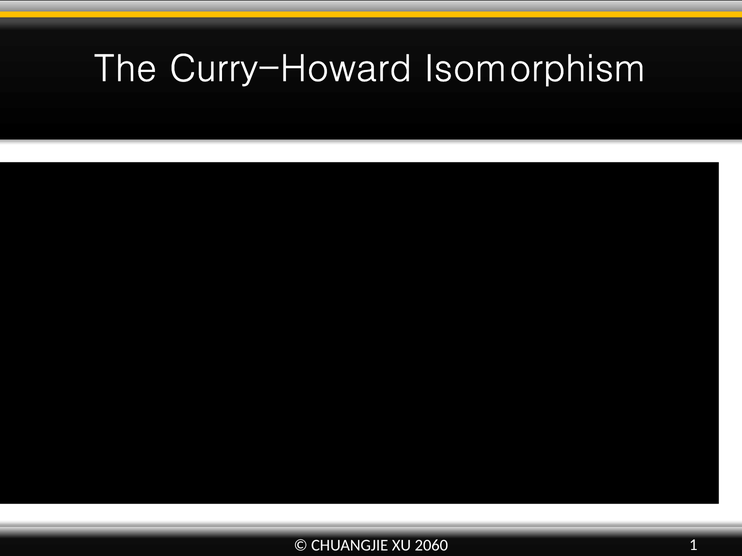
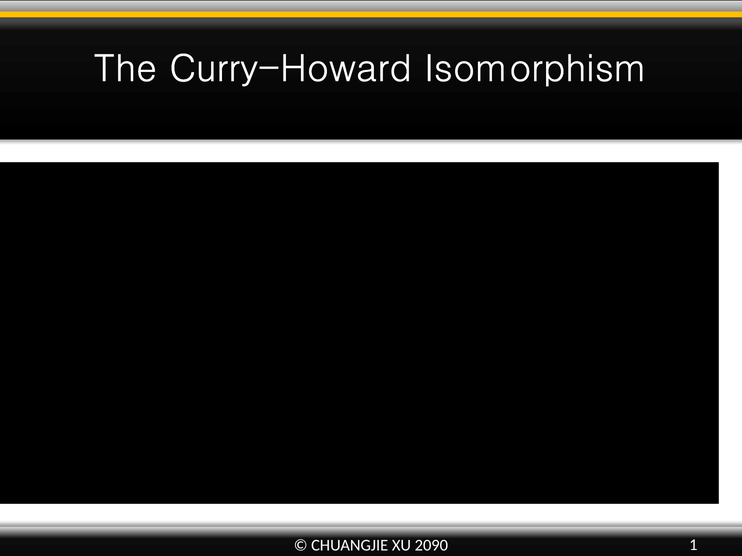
2060: 2060 -> 2090 (431, 546)
